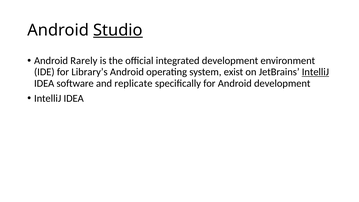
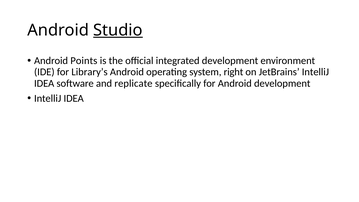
Rarely: Rarely -> Points (84, 61)
exist: exist -> right (233, 72)
IntelliJ underline: present -> none (315, 72)
